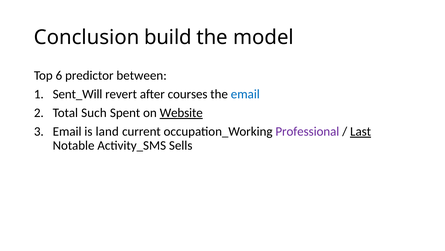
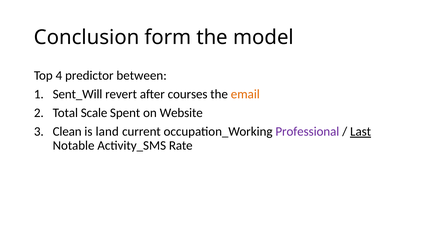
build: build -> form (168, 37)
6: 6 -> 4 (59, 75)
email colour: blue -> orange (245, 94)
Such: Such -> Scale (94, 113)
Website underline: present -> none (181, 113)
3 Email: Email -> Clean (67, 131)
Sells: Sells -> Rate (181, 145)
